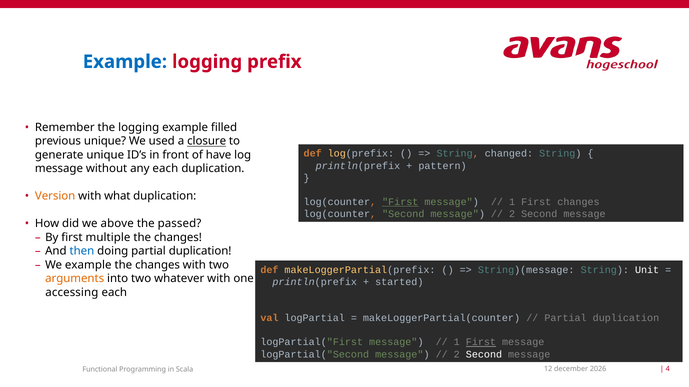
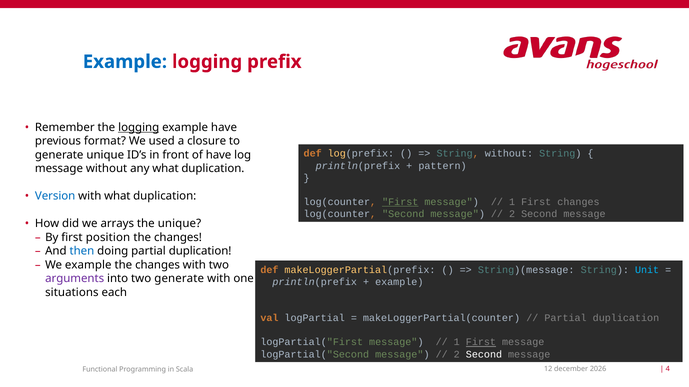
logging underline: none -> present (139, 128)
example filled: filled -> have (224, 128)
previous unique: unique -> format (105, 141)
closure underline: present -> none (207, 141)
String changed: changed -> without (509, 154)
any each: each -> what (165, 169)
Version colour: orange -> blue (55, 196)
above: above -> arrays (117, 224)
the passed: passed -> unique (179, 224)
multiple: multiple -> position (108, 238)
Unit colour: white -> light blue (647, 270)
arguments colour: orange -> purple (75, 279)
two whatever: whatever -> generate (179, 279)
started: started -> example (399, 282)
accessing: accessing -> situations (72, 293)
